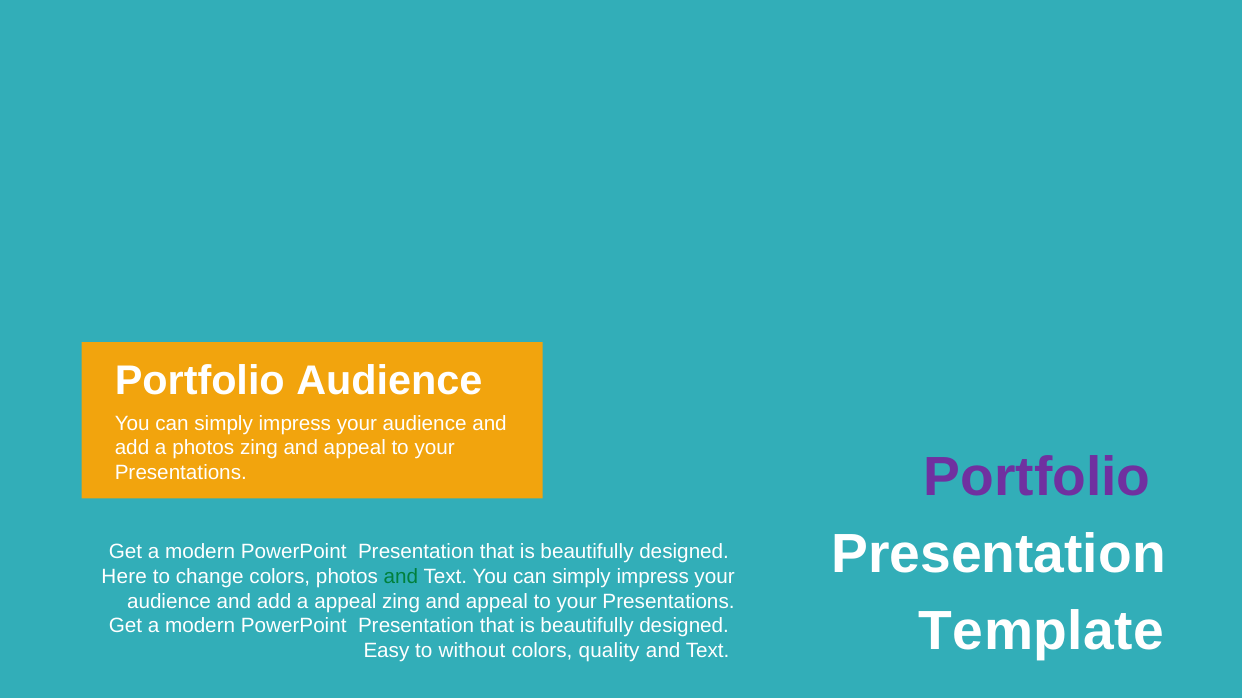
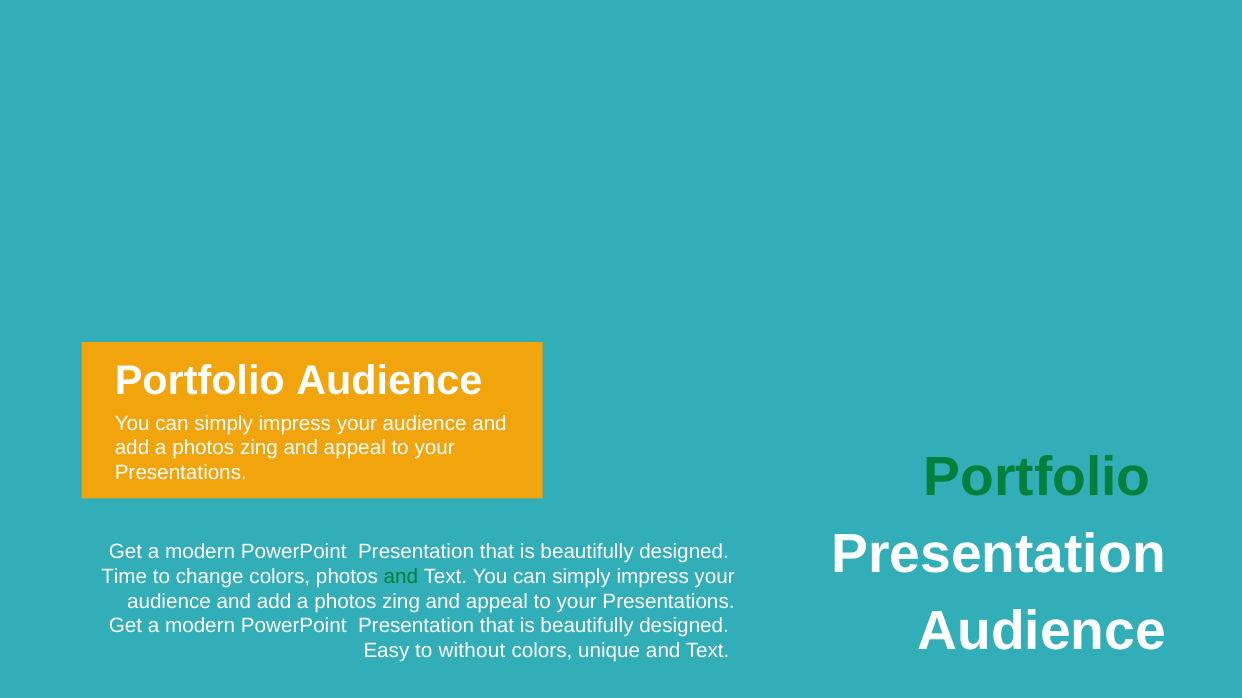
Portfolio colour: purple -> green (1037, 478)
Here: Here -> Time (124, 577)
appeal: appeal -> photos (345, 602)
Template: Template -> Audience (1042, 632)
quality: quality -> unique (609, 651)
